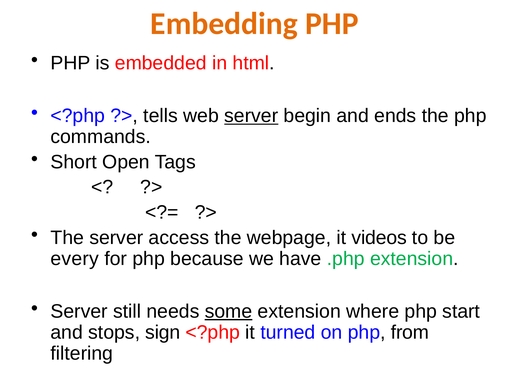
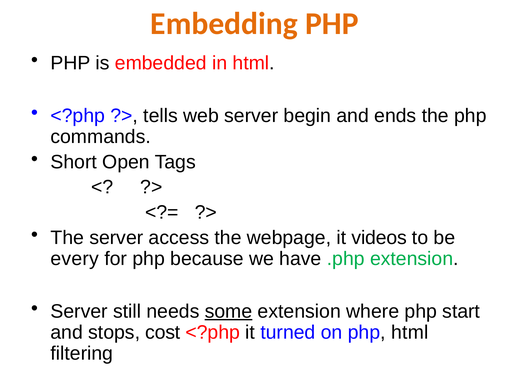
server underline: present -> none (251, 116)
sign: sign -> cost (163, 332)
php from: from -> html (410, 332)
